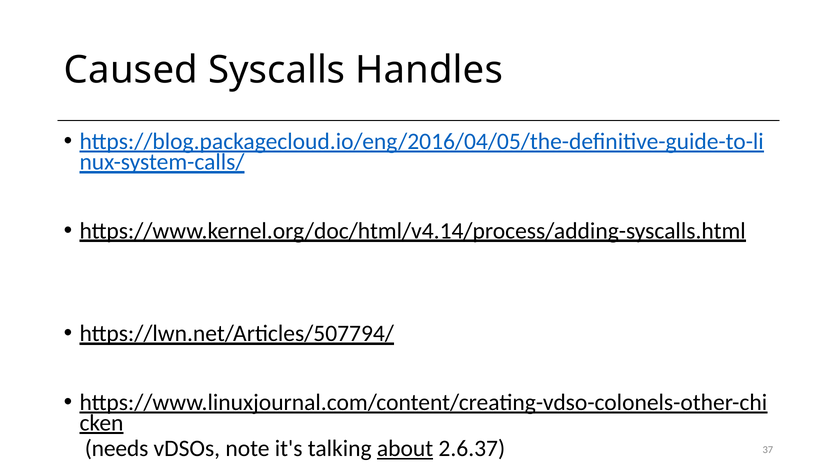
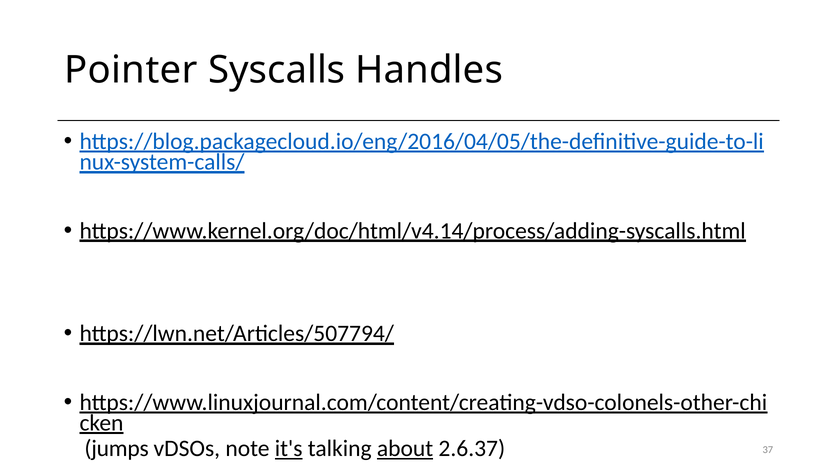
Caused: Caused -> Pointer (131, 70)
needs: needs -> jumps (117, 448)
it's underline: none -> present (289, 448)
